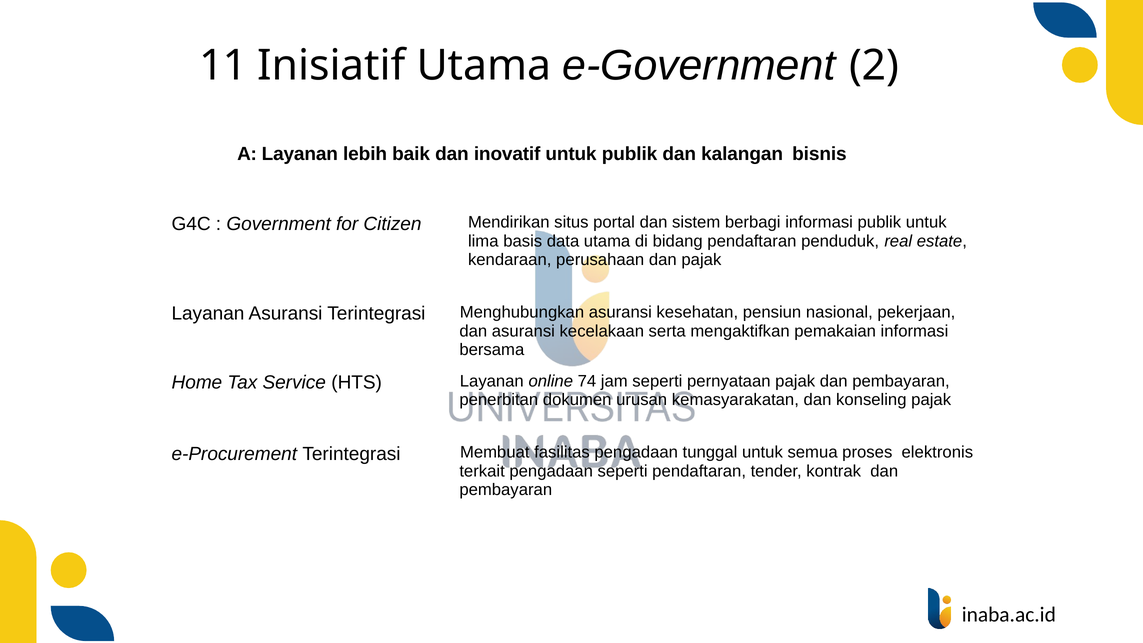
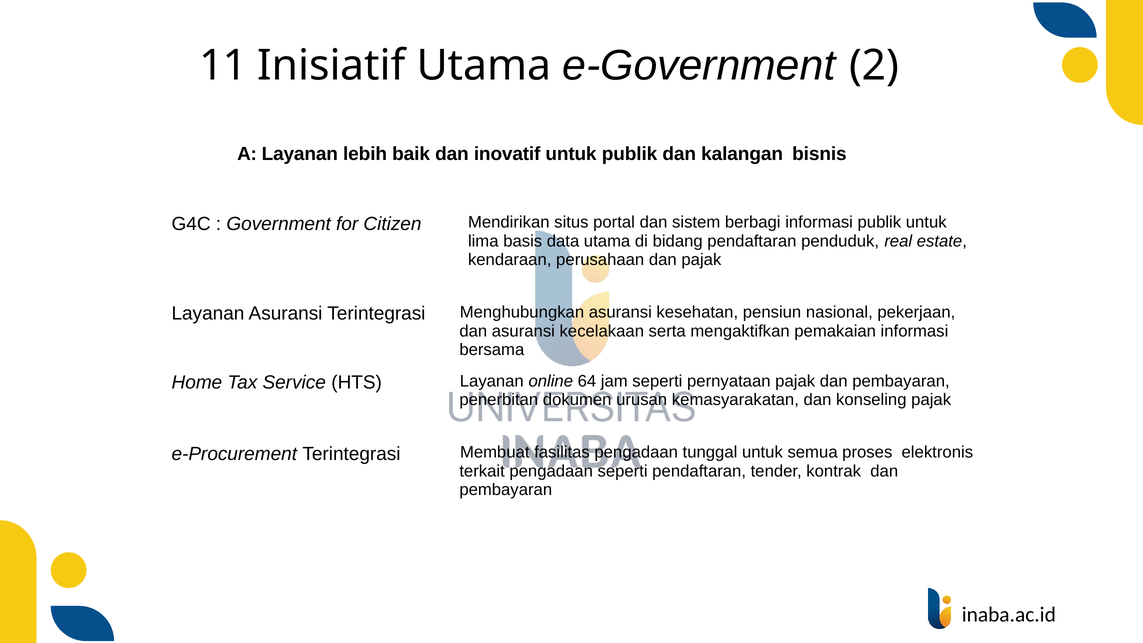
74: 74 -> 64 (587, 381)
